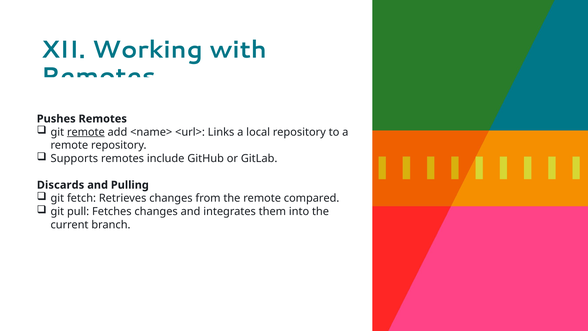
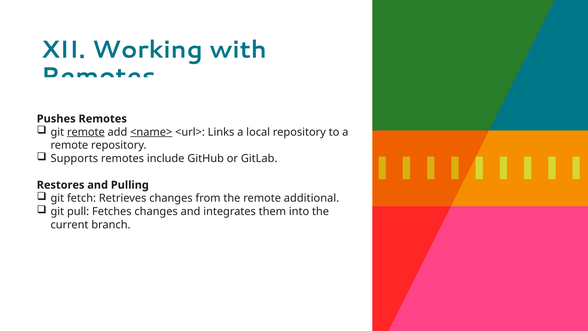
<name> underline: none -> present (151, 132)
Discards: Discards -> Restores (61, 185)
compared: compared -> additional (312, 198)
